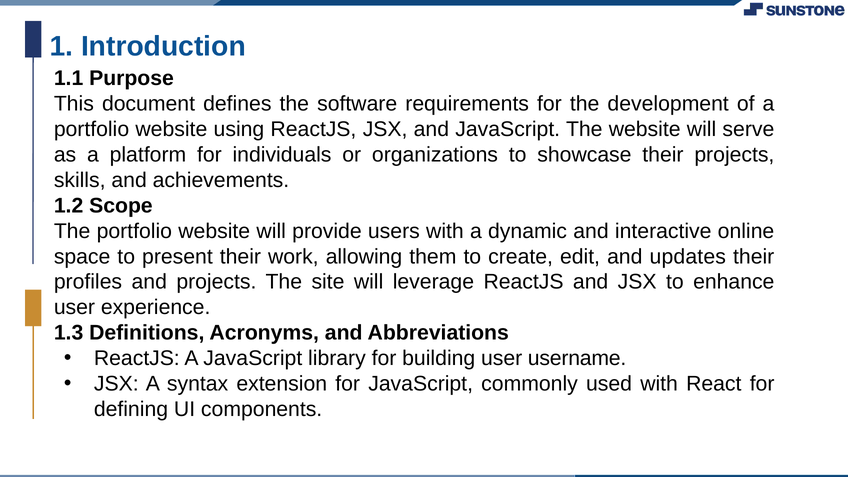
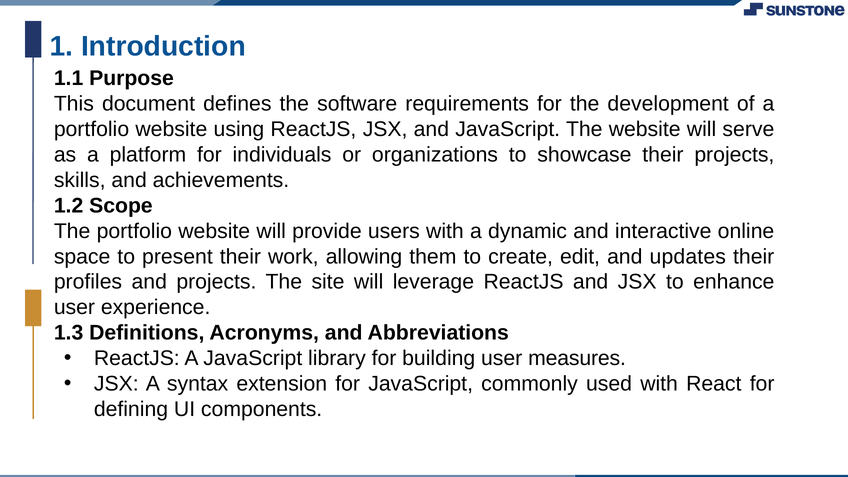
username: username -> measures (577, 358)
